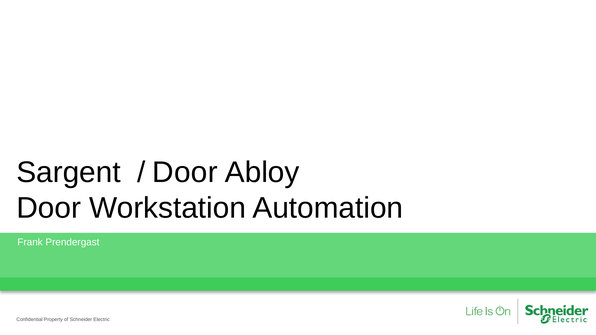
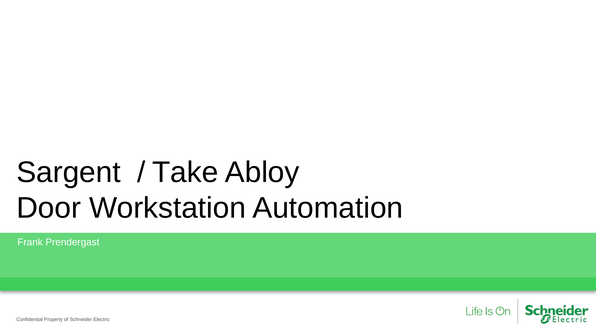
Door: Door -> Take (185, 172)
